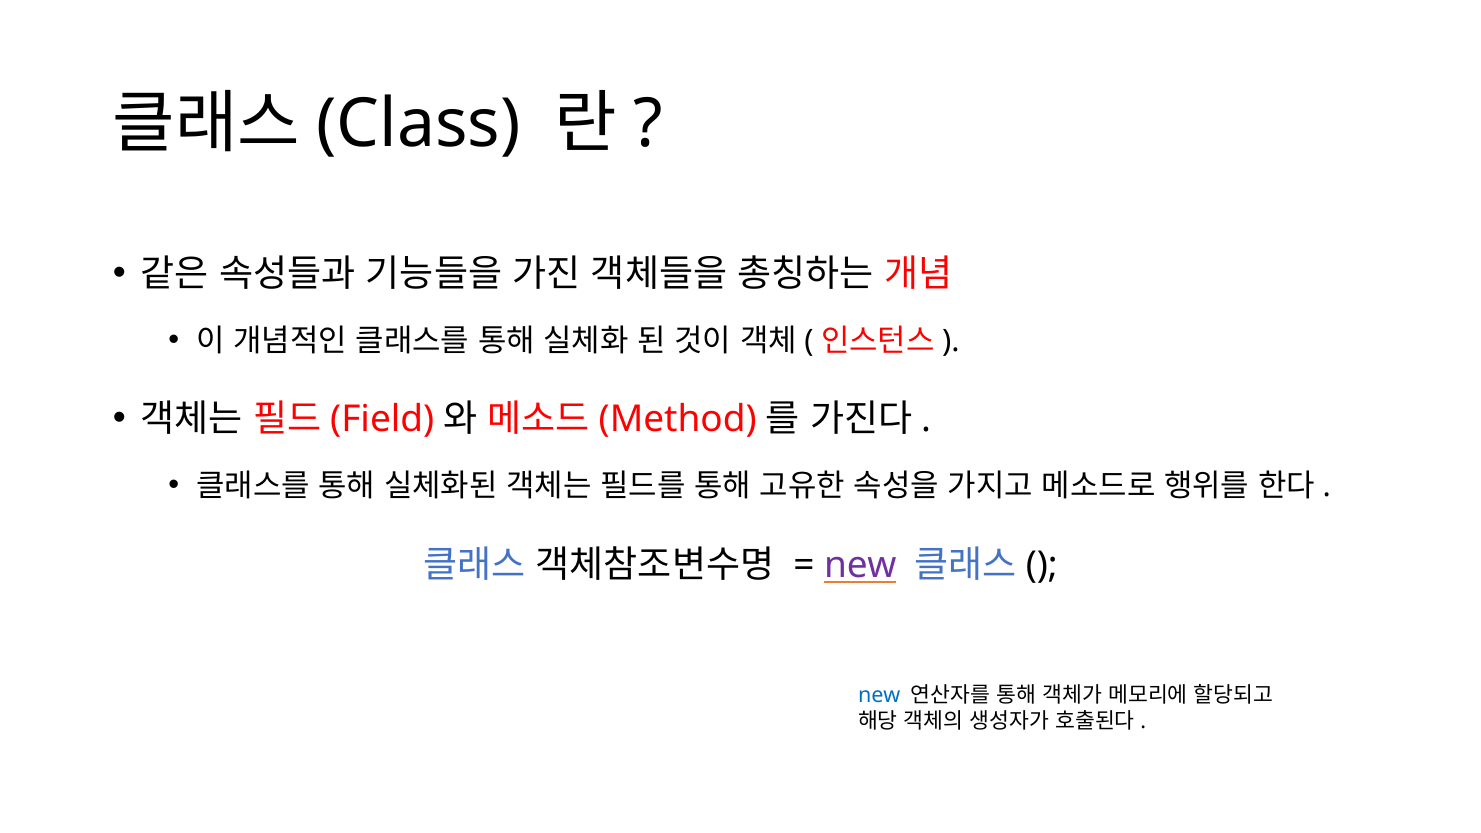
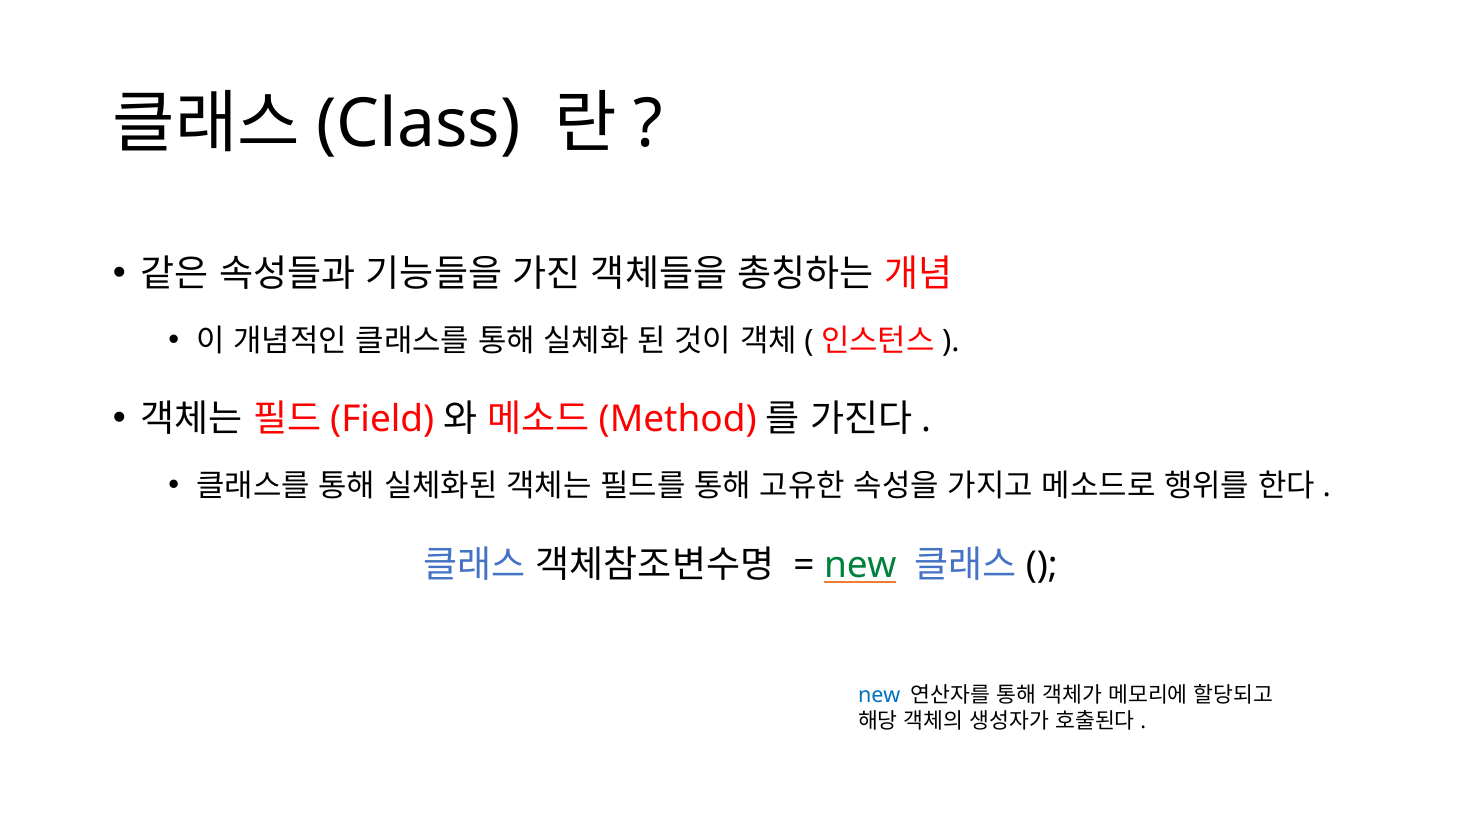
new colour: purple -> green (860, 565)
